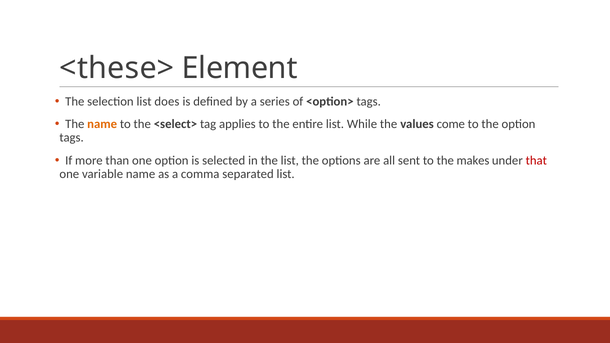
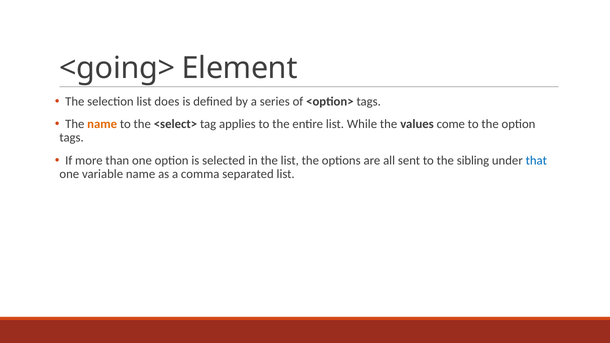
<these>: <these> -> <going> (117, 68)
makes: makes -> sibling (473, 160)
that colour: red -> blue (536, 160)
